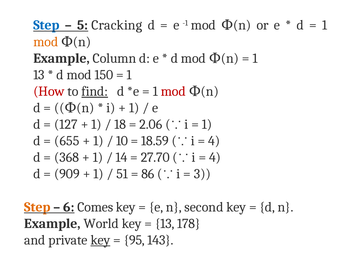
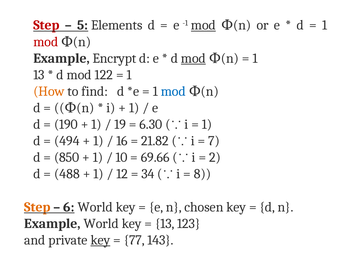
Step colour: blue -> red (46, 25)
Cracking: Cracking -> Elements (117, 25)
mod underline: none -> present (203, 25)
mod colour: orange -> red (46, 42)
Column: Column -> Encrypt (115, 58)
mod underline: none -> present (193, 58)
150: 150 -> 122 (104, 75)
How colour: red -> orange (49, 91)
find underline: present -> none (95, 91)
mod colour: red -> blue (173, 91)
127: 127 -> 190 (66, 124)
18: 18 -> 19 (120, 124)
2.06: 2.06 -> 6.30 (151, 124)
655: 655 -> 494 (67, 141)
10: 10 -> 16 (122, 141)
18.59: 18.59 -> 21.82 (155, 141)
4: 4 -> 7 (214, 141)
368: 368 -> 850 (67, 157)
14: 14 -> 10 (122, 157)
27.70: 27.70 -> 69.66 (155, 157)
4: 4 -> 2 (215, 157)
909: 909 -> 488 (67, 174)
51: 51 -> 12 (122, 174)
86: 86 -> 34 (148, 174)
3: 3 -> 8 (202, 174)
6 Comes: Comes -> World (95, 207)
second: second -> chosen (204, 207)
178: 178 -> 123 (189, 223)
95: 95 -> 77 (134, 240)
